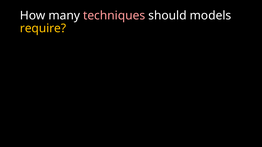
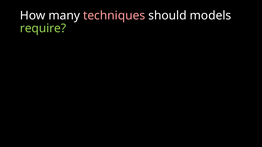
require colour: yellow -> light green (43, 28)
